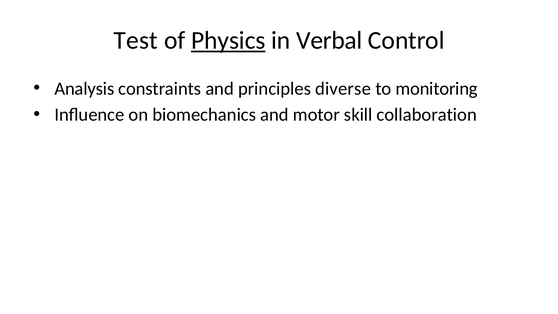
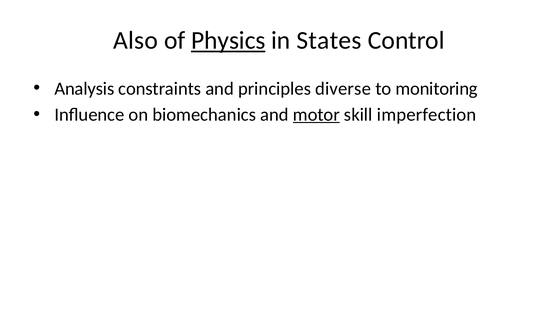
Test: Test -> Also (136, 40)
Verbal: Verbal -> States (329, 40)
motor underline: none -> present (316, 115)
collaboration: collaboration -> imperfection (427, 115)
